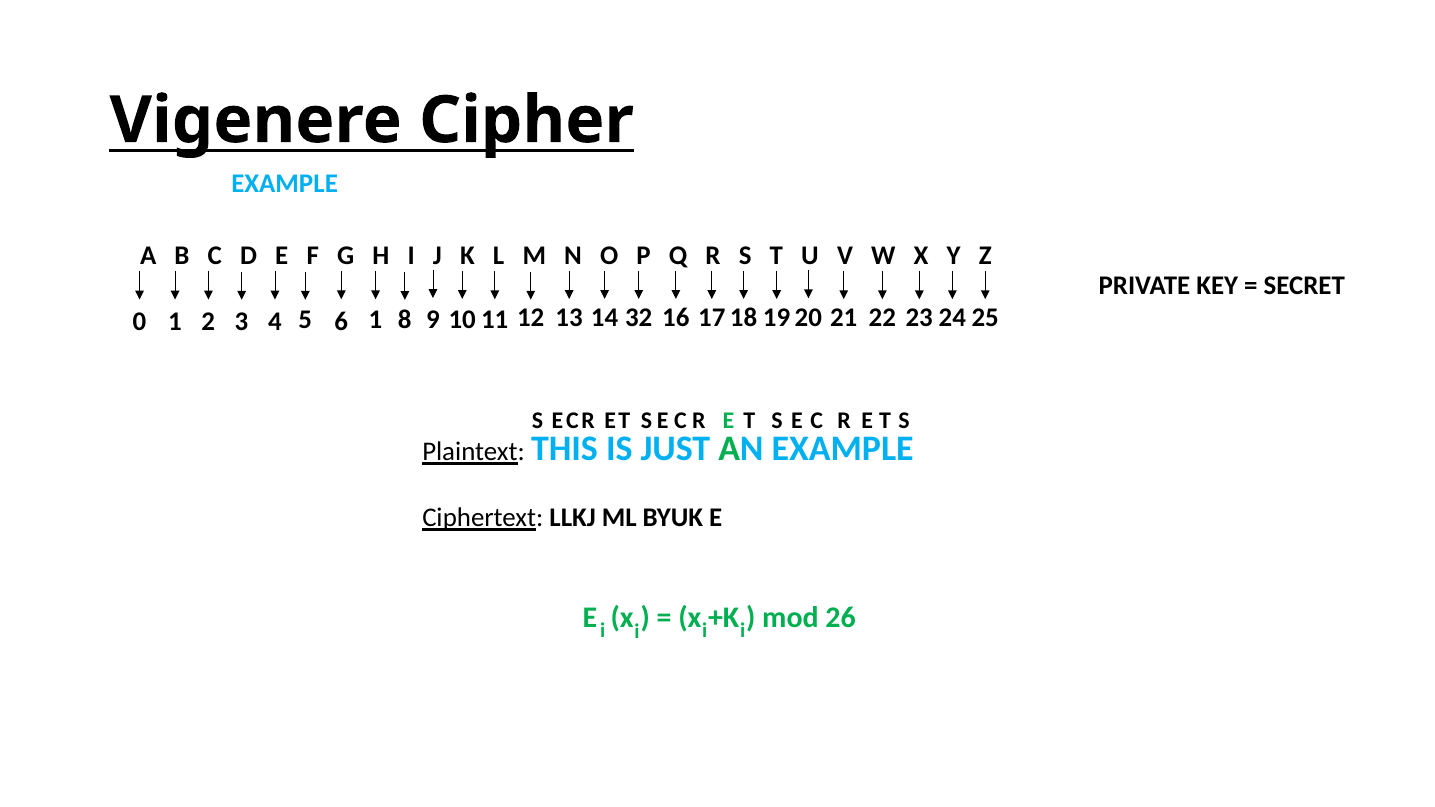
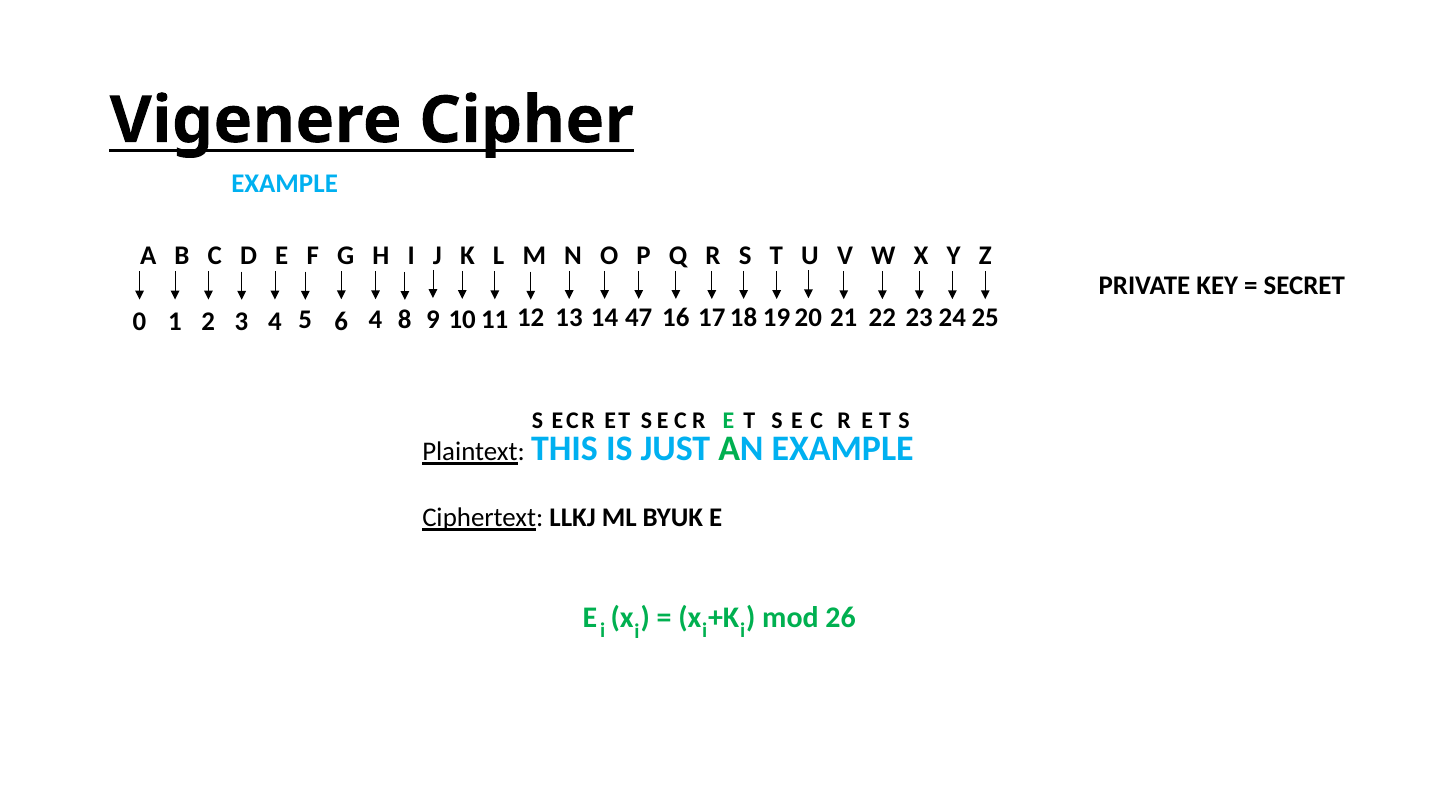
6 1: 1 -> 4 (375, 319)
32: 32 -> 47 (639, 318)
